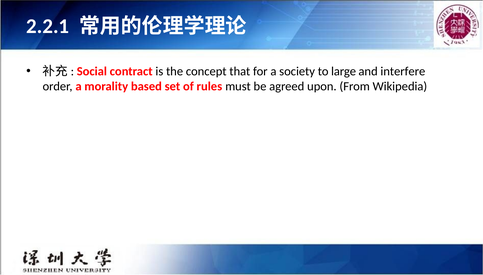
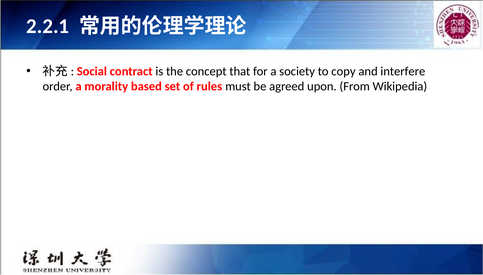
large: large -> copy (343, 71)
